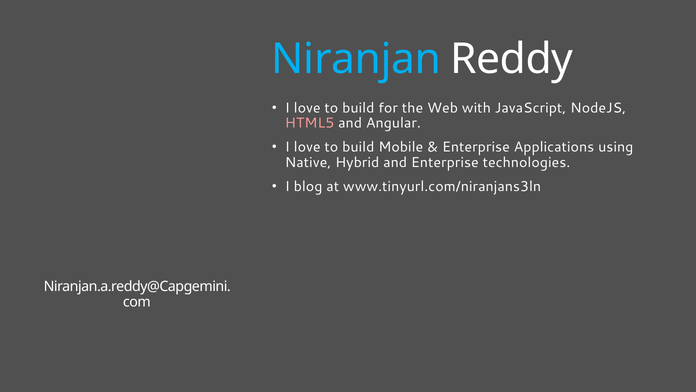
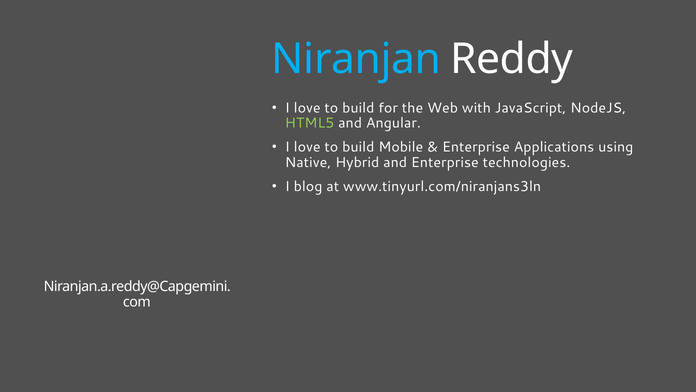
HTML5 colour: pink -> light green (310, 123)
